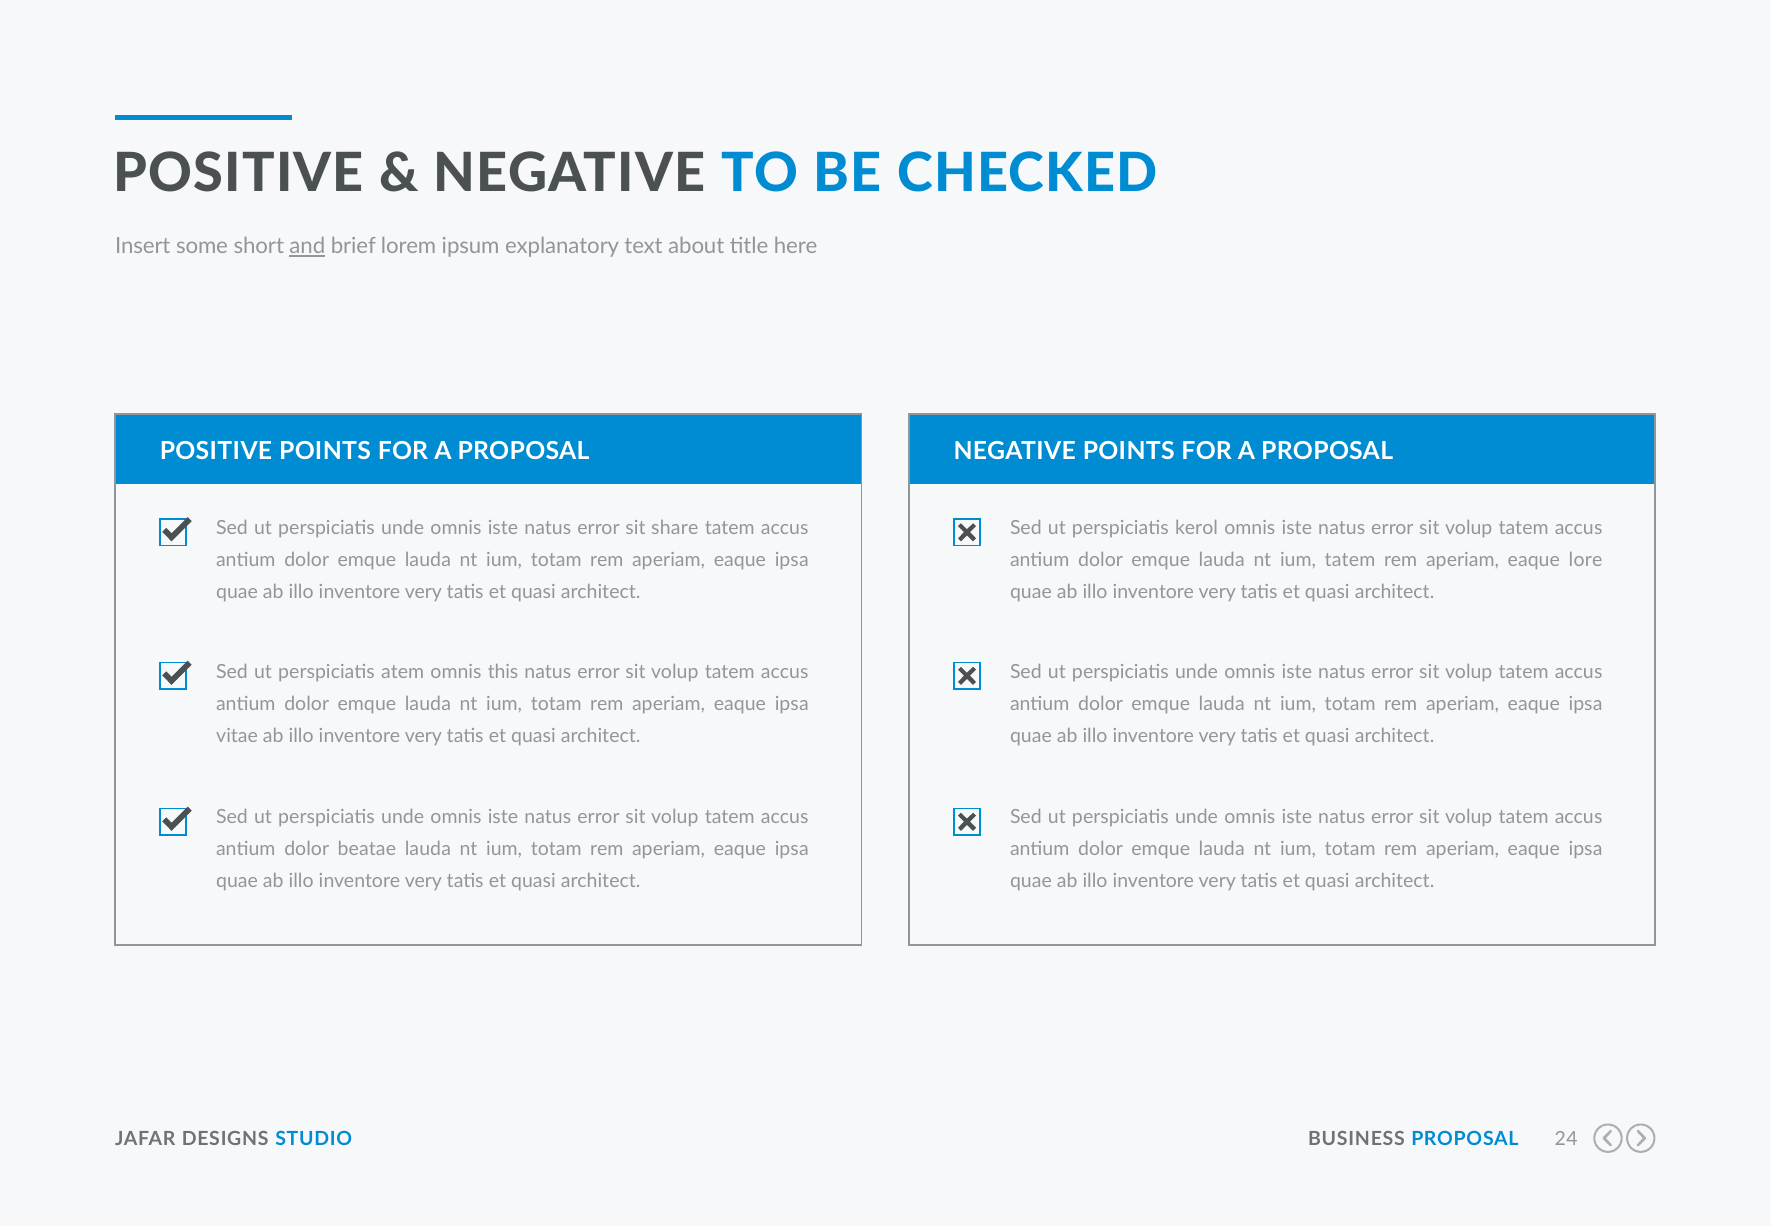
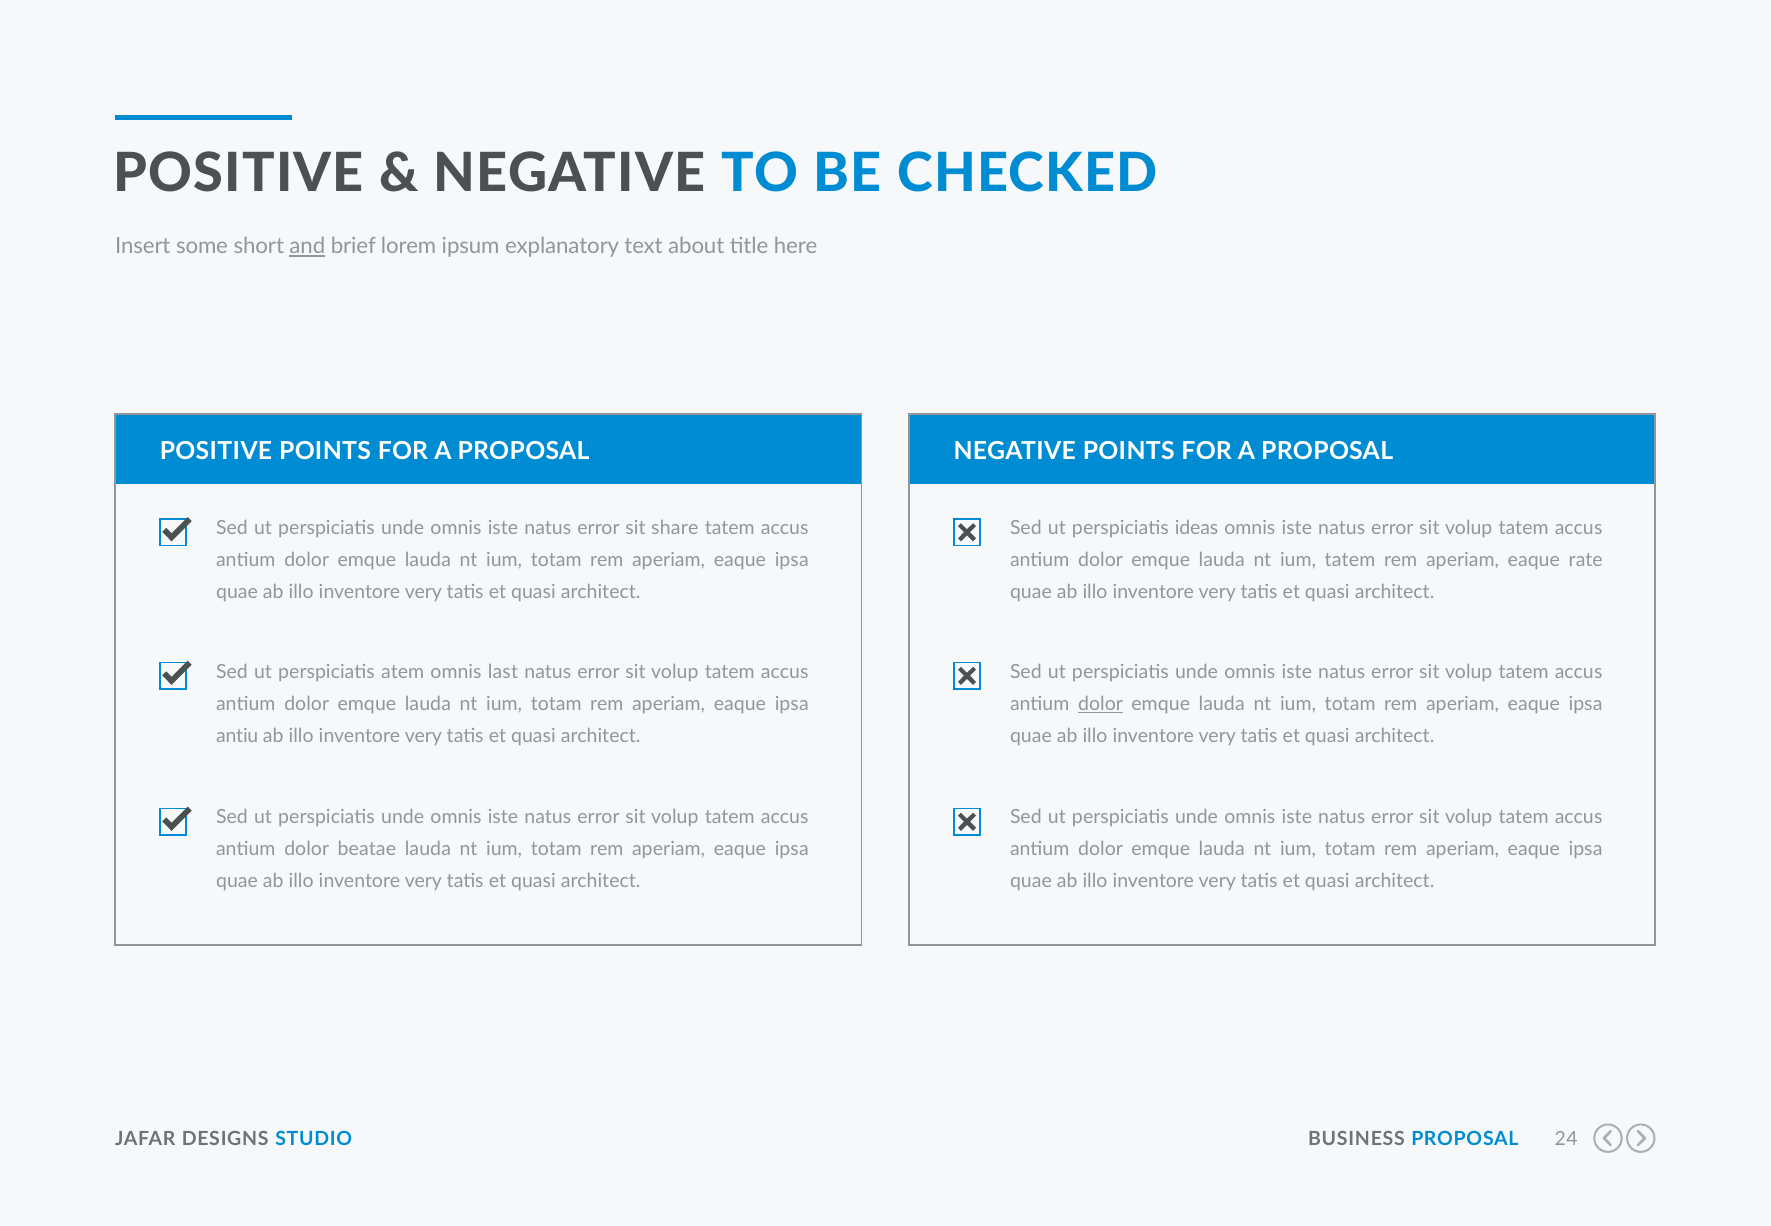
kerol: kerol -> ideas (1197, 528)
lore: lore -> rate (1586, 560)
this: this -> last (503, 672)
dolor underline: none -> present (1101, 704)
vitae: vitae -> antiu (237, 736)
